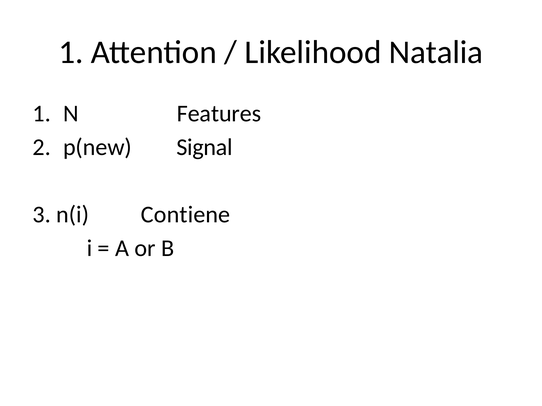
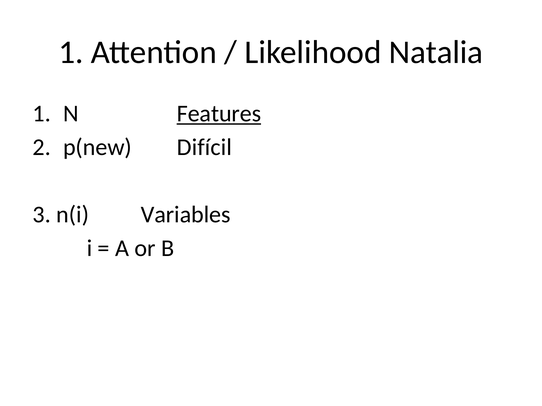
Features underline: none -> present (219, 114)
Signal: Signal -> Difícil (204, 147)
Contiene: Contiene -> Variables (186, 215)
